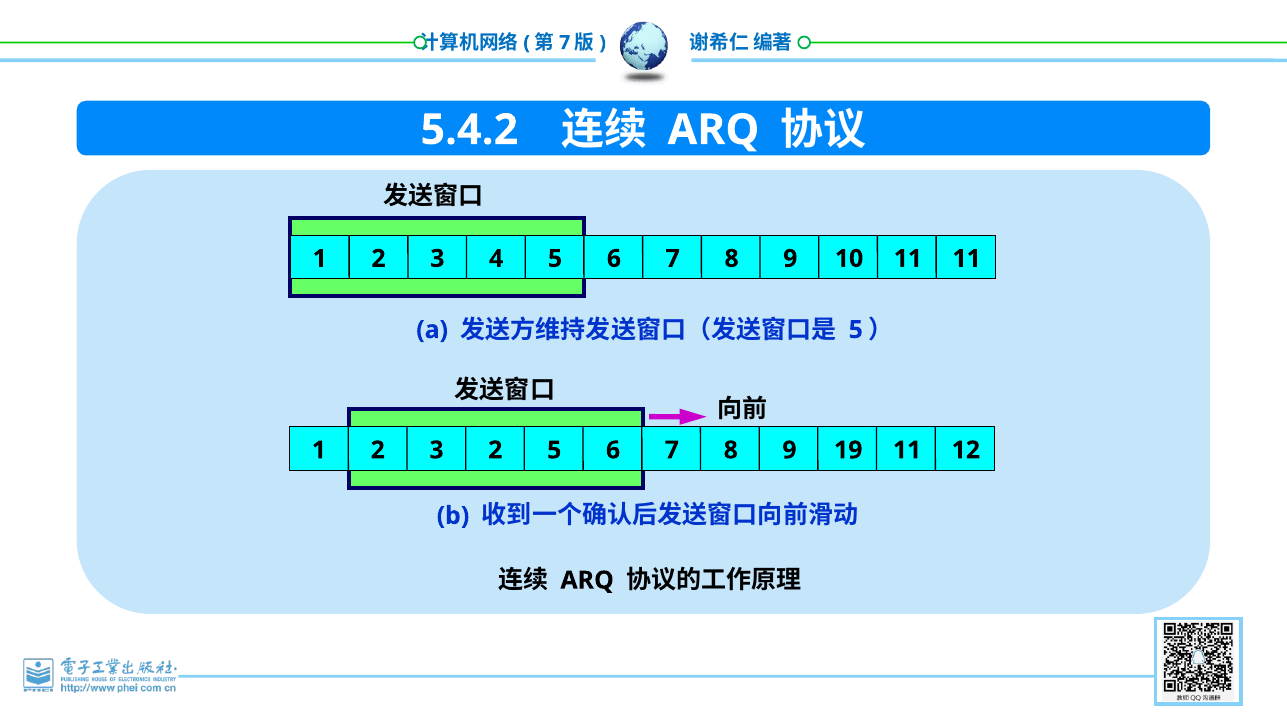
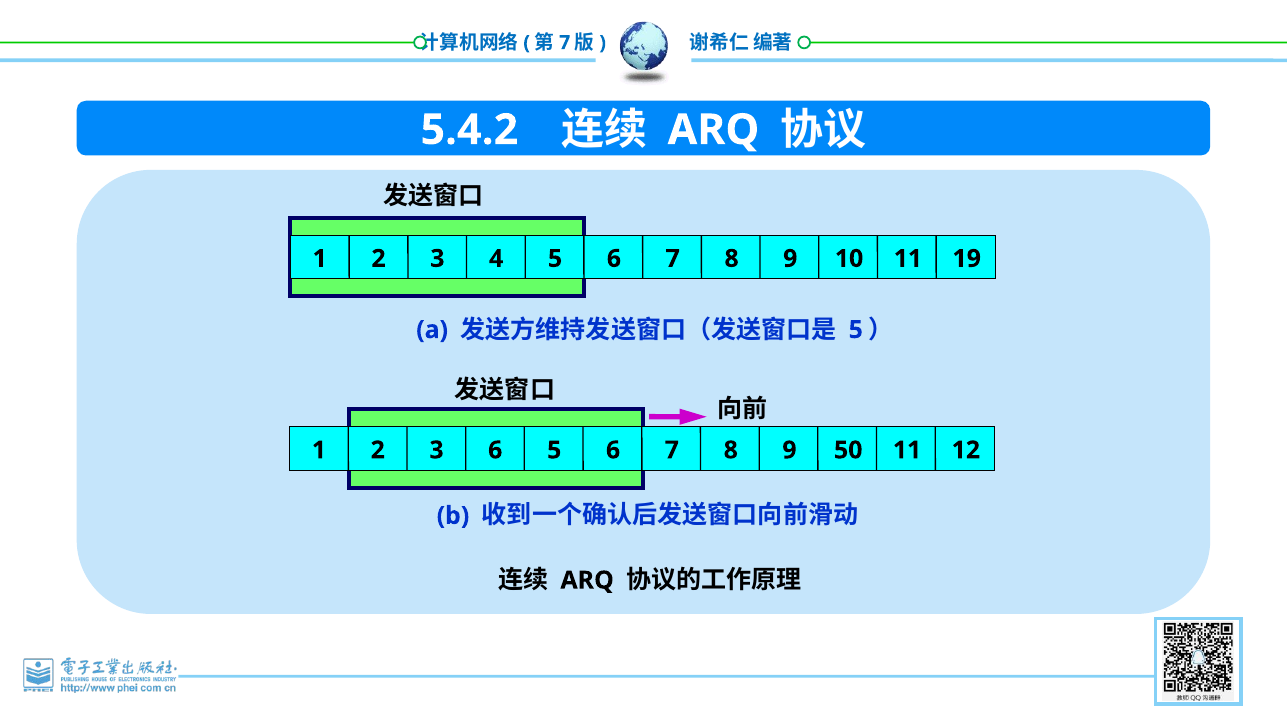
11 11: 11 -> 19 (967, 259)
3 2: 2 -> 6 (495, 450)
19: 19 -> 50 (848, 450)
